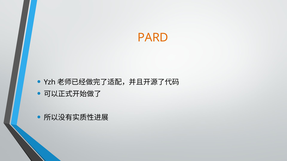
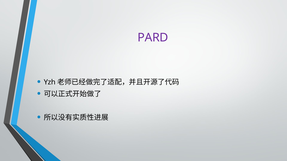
PARD colour: orange -> purple (153, 38)
